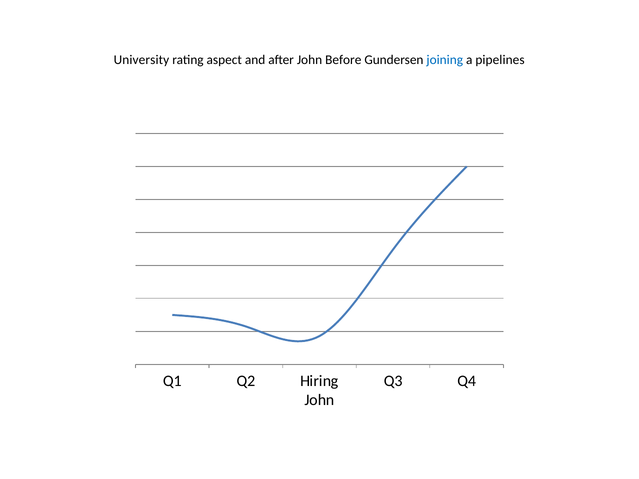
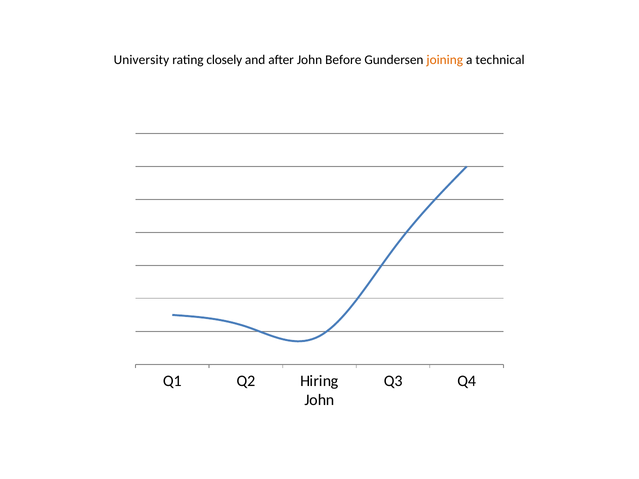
aspect: aspect -> closely (224, 60)
joining colour: blue -> orange (445, 60)
pipelines: pipelines -> technical (500, 60)
